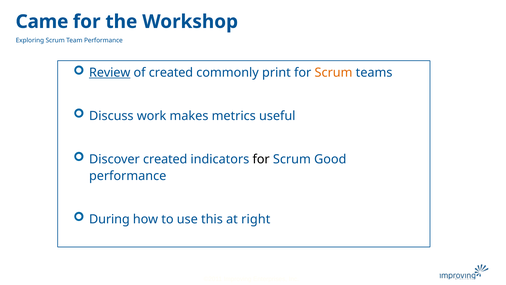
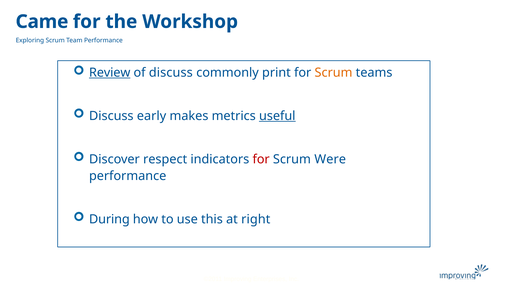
of created: created -> discuss (171, 73)
work: work -> early (152, 116)
useful underline: none -> present (277, 116)
Discover created: created -> respect (165, 159)
for colour: black -> red (261, 159)
Good: Good -> Were (330, 159)
